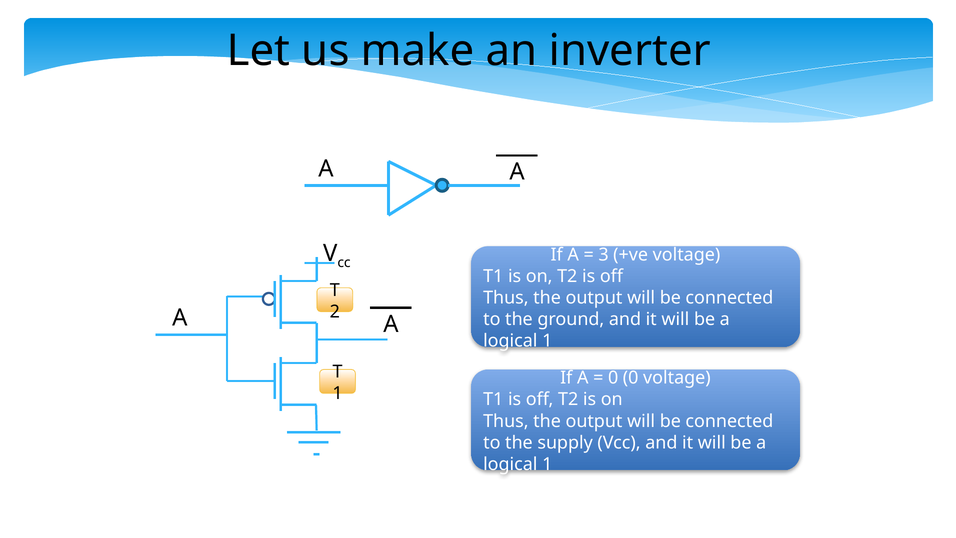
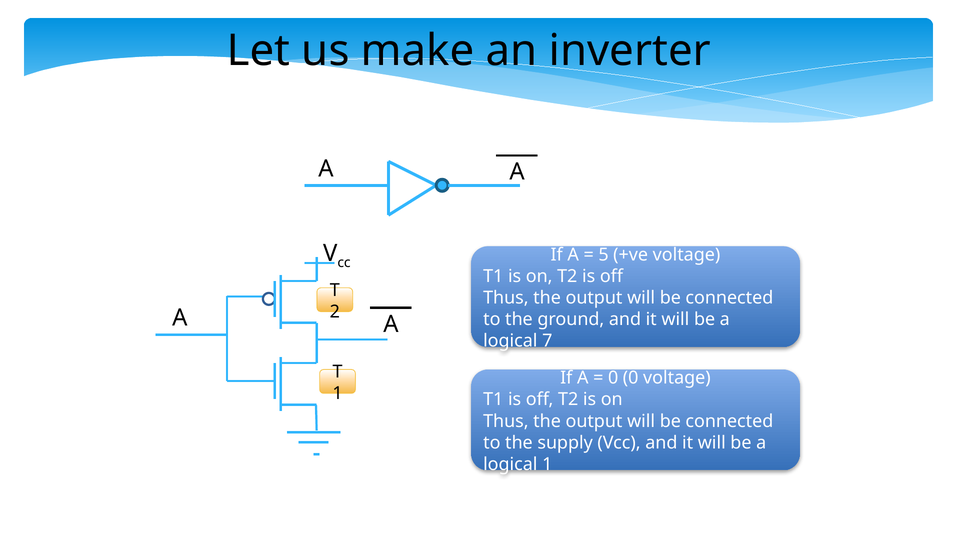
3: 3 -> 5 (604, 255)
1: 1 -> 7 (547, 341)
